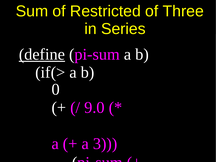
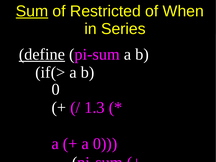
Sum underline: none -> present (32, 11)
Three: Three -> When (183, 11)
9.0: 9.0 -> 1.3 (94, 107)
a 3: 3 -> 0 (105, 144)
